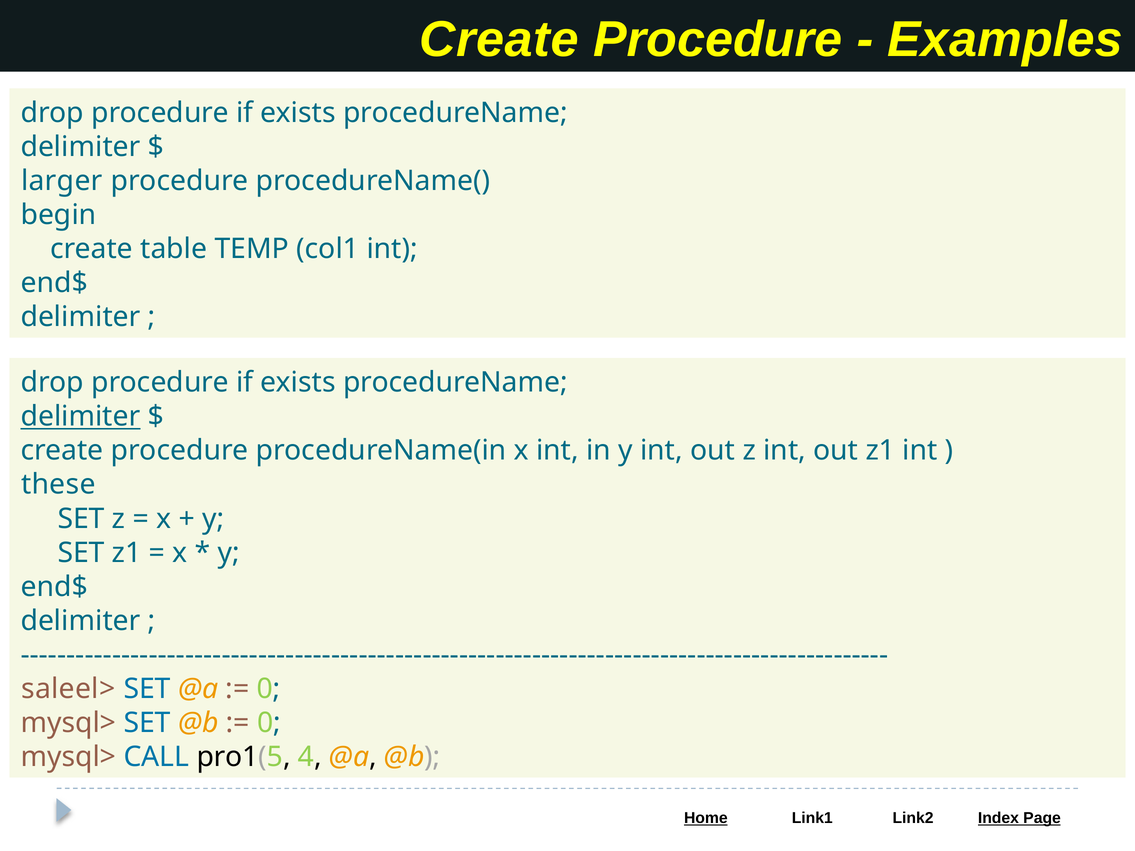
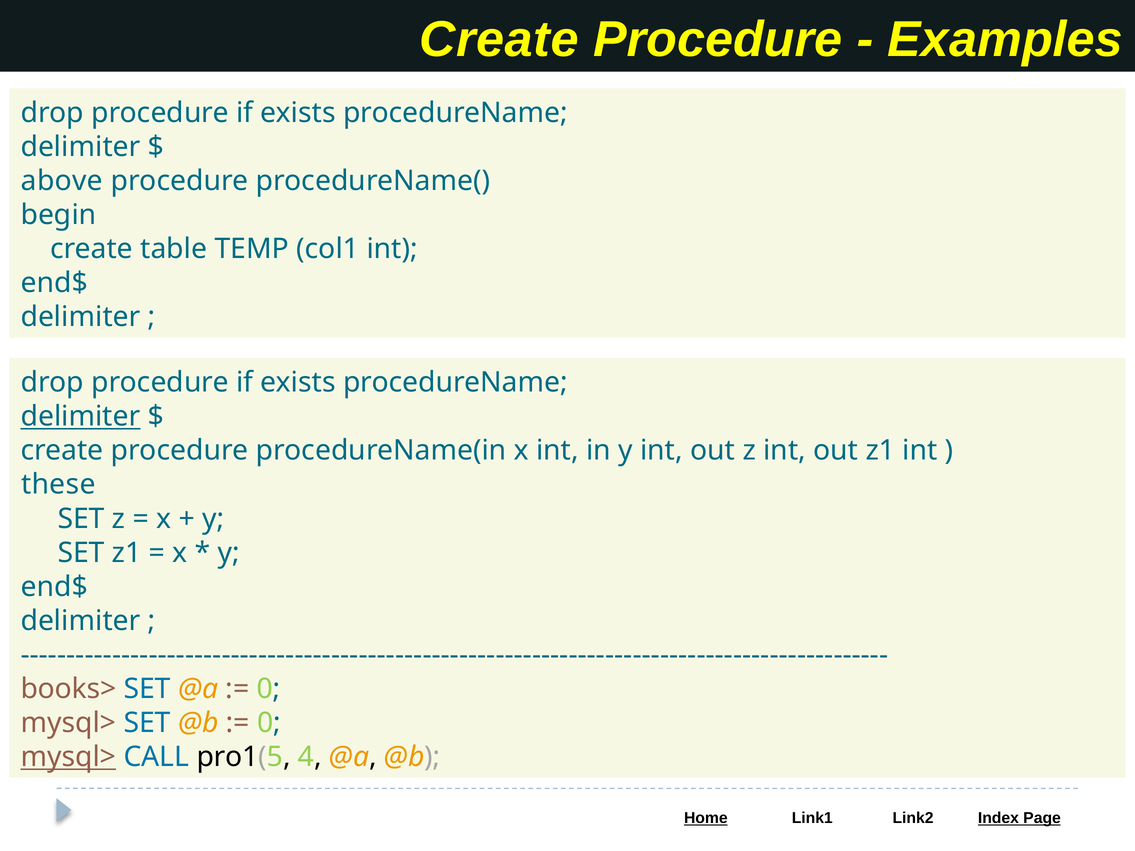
larger: larger -> above (62, 181)
saleel>: saleel> -> books> (68, 689)
mysql> underline: none -> present (68, 757)
